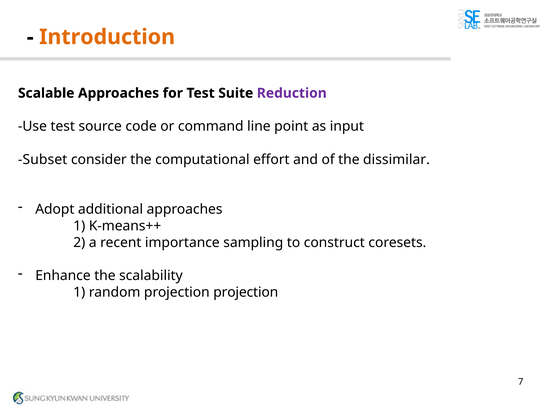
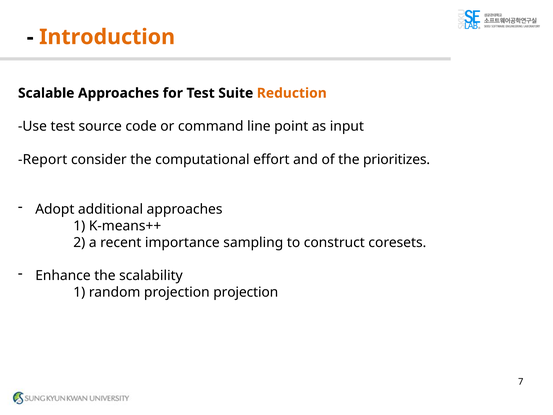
Reduction colour: purple -> orange (292, 93)
Subset: Subset -> Report (43, 159)
dissimilar: dissimilar -> prioritizes (397, 159)
